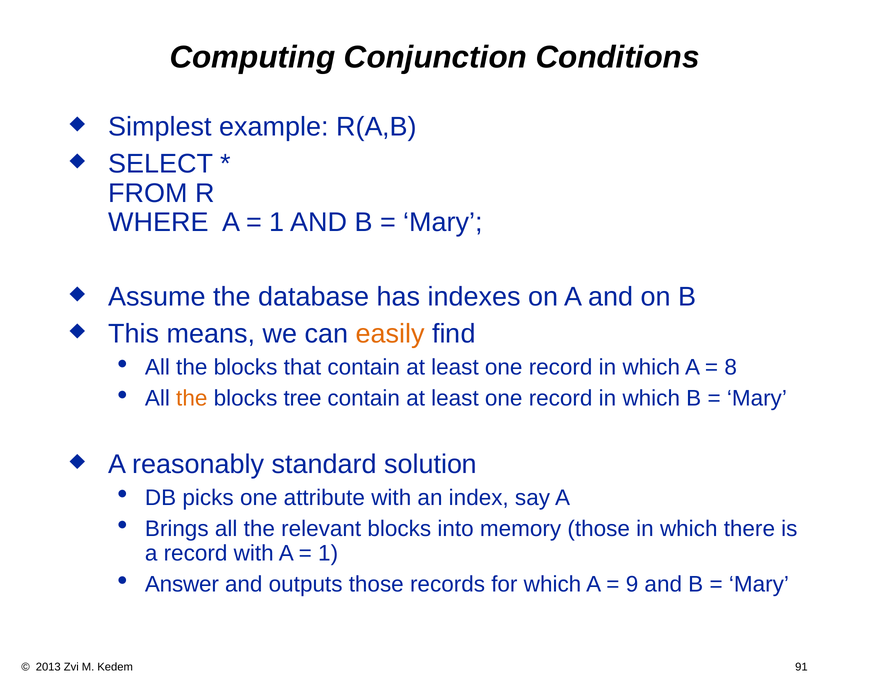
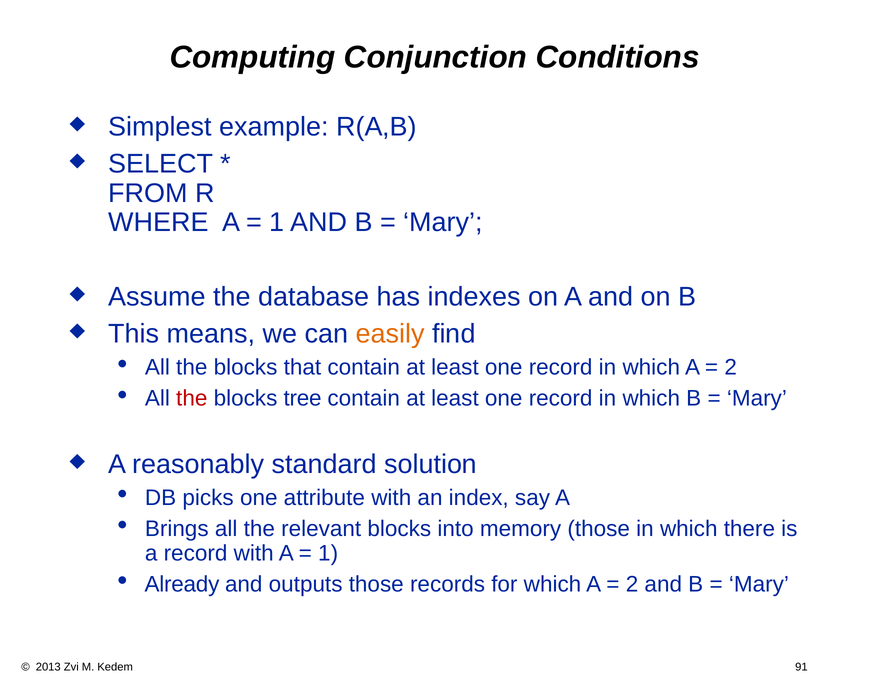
8: 8 -> 2 (731, 367)
the colour: orange -> red (192, 398)
Answer: Answer -> Already (182, 584)
9: 9 -> 2 (632, 584)
